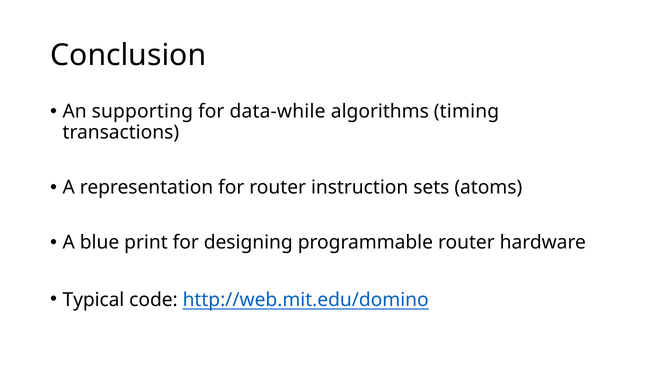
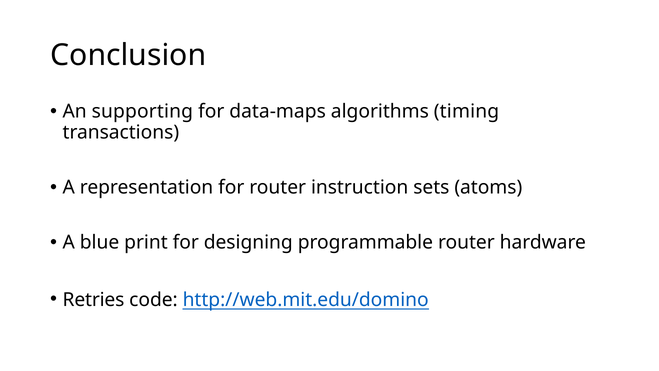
data-while: data-while -> data-maps (278, 111)
Typical: Typical -> Retries (93, 300)
